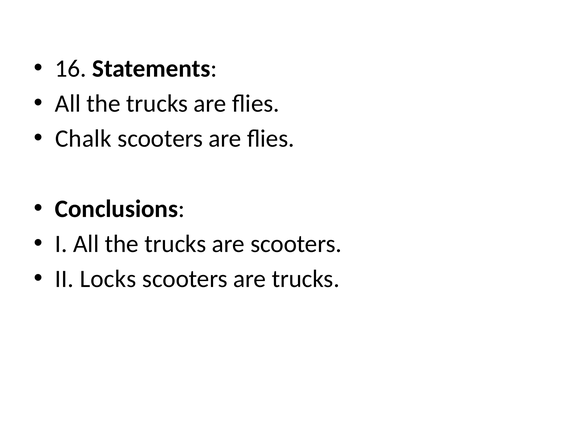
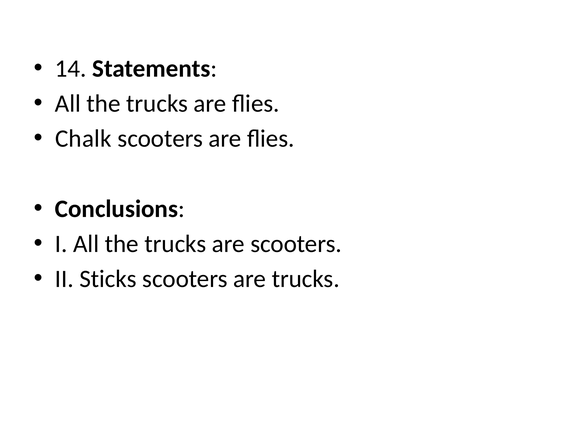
16: 16 -> 14 (71, 69)
Locks: Locks -> Sticks (108, 279)
